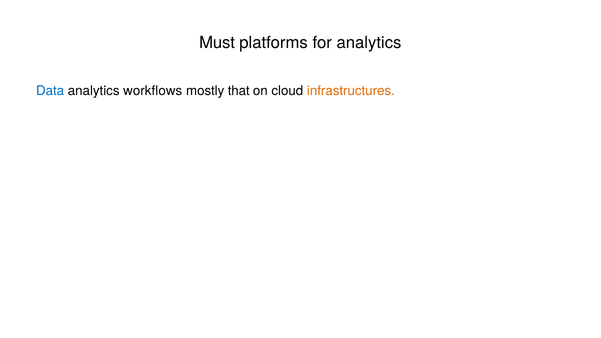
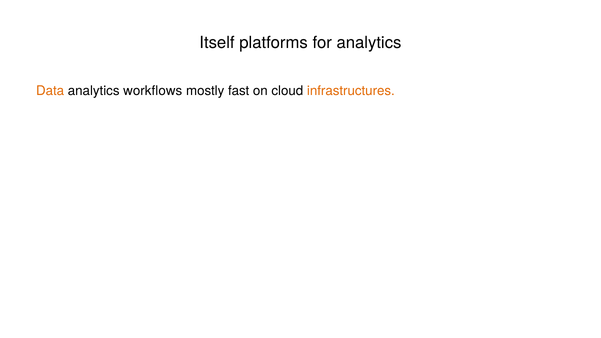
Must: Must -> Itself (217, 43)
Data colour: blue -> orange (50, 91)
that: that -> fast (239, 91)
